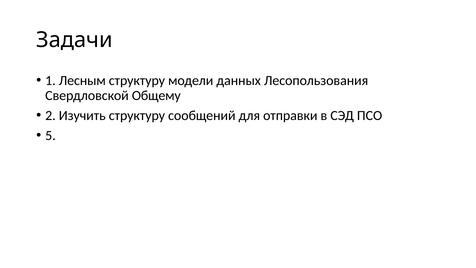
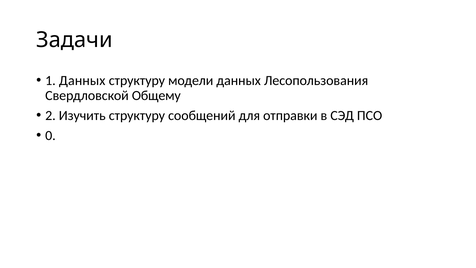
1 Лесным: Лесным -> Данных (82, 80)
5: 5 -> 0 (50, 135)
